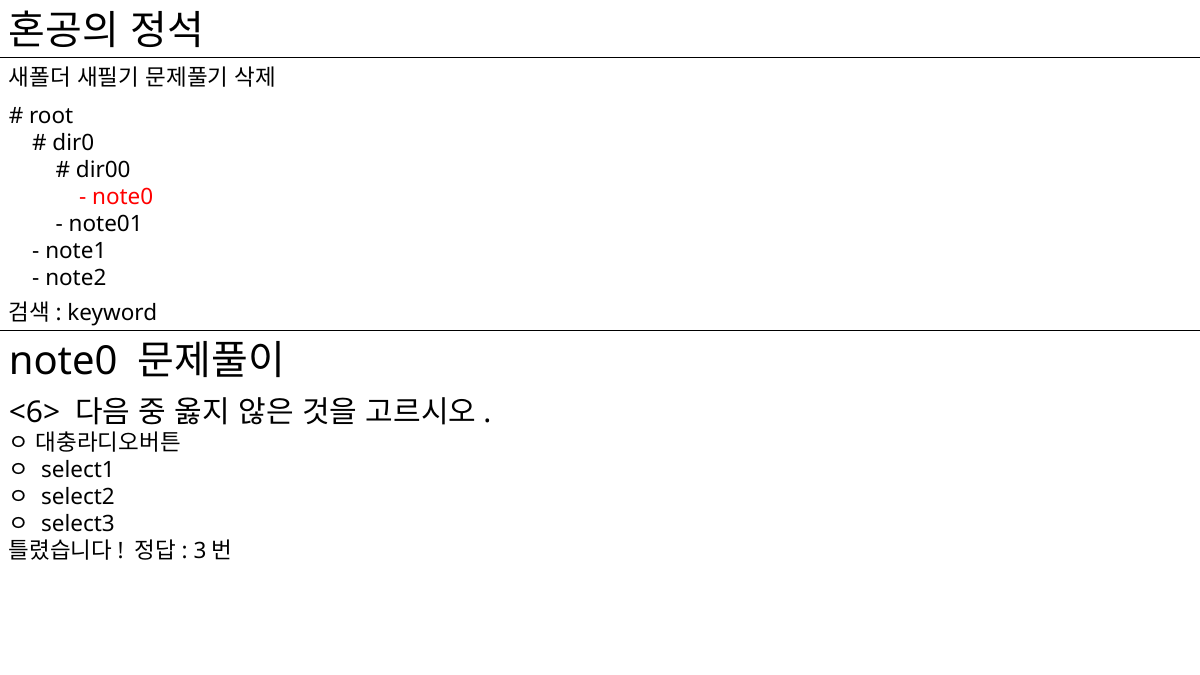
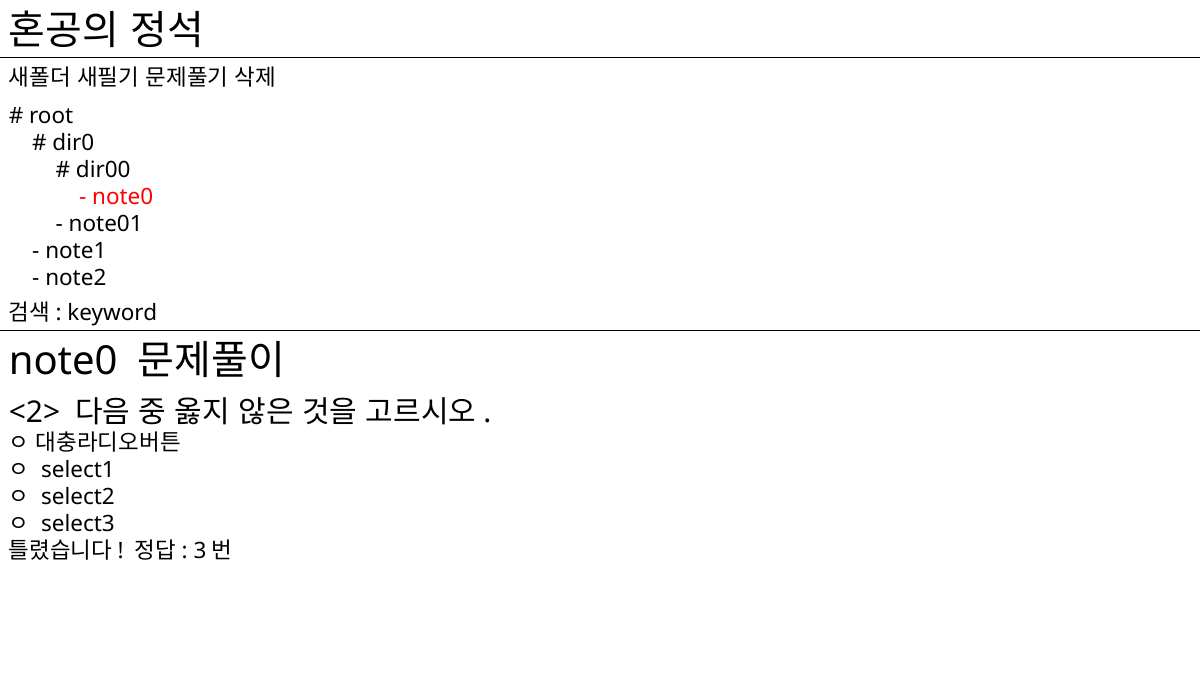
<6>: <6> -> <2> (35, 412)
